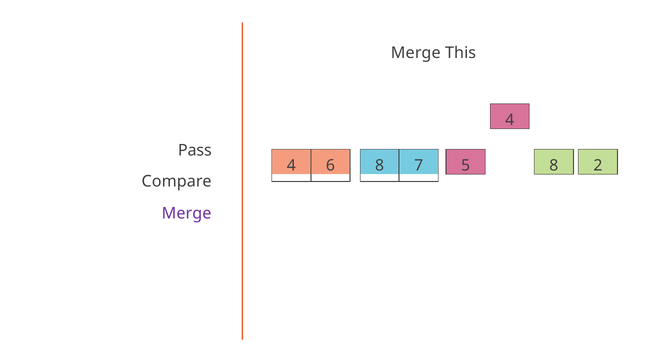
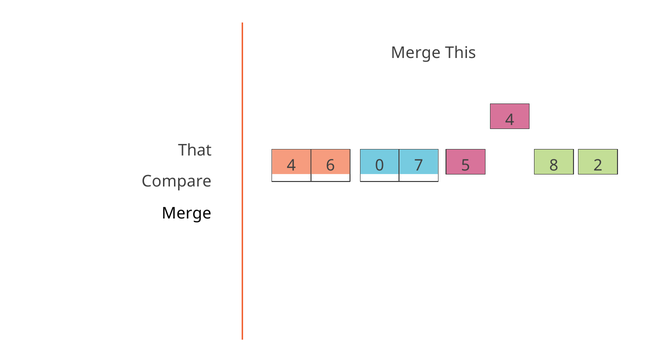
Pass: Pass -> That (195, 150)
6 8: 8 -> 0 (380, 166)
Merge colour: purple -> black (187, 213)
